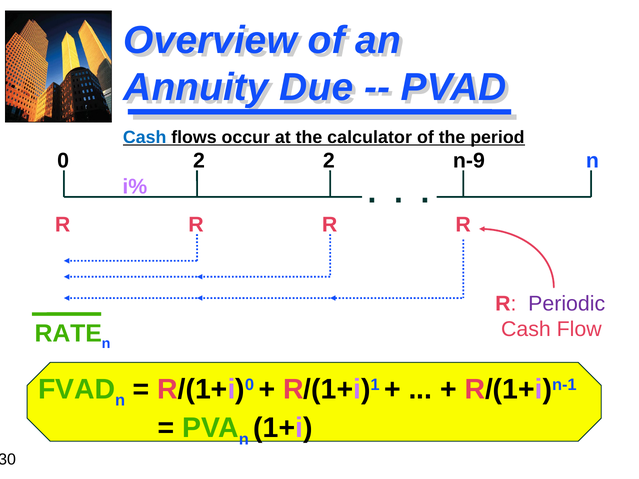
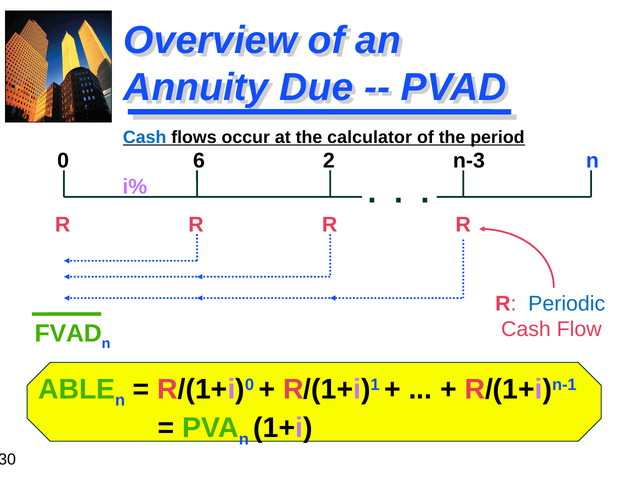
0 2: 2 -> 6 (199, 161)
n-9: n-9 -> n-3 (469, 161)
Periodic colour: purple -> blue (567, 304)
RATE: RATE -> FVAD (68, 334)
FVAD: FVAD -> ABLE (77, 390)
